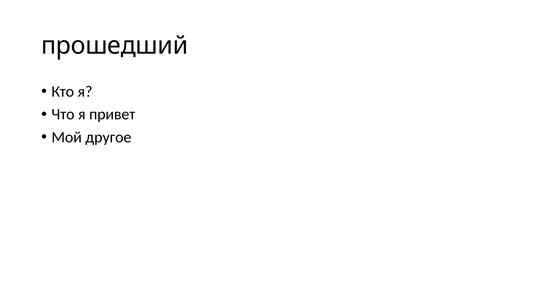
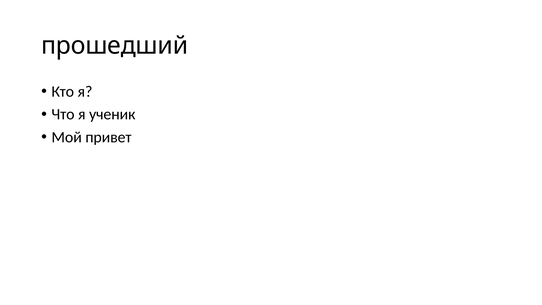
привет: привет -> ученик (112, 114)
другое: другое -> привет (108, 137)
